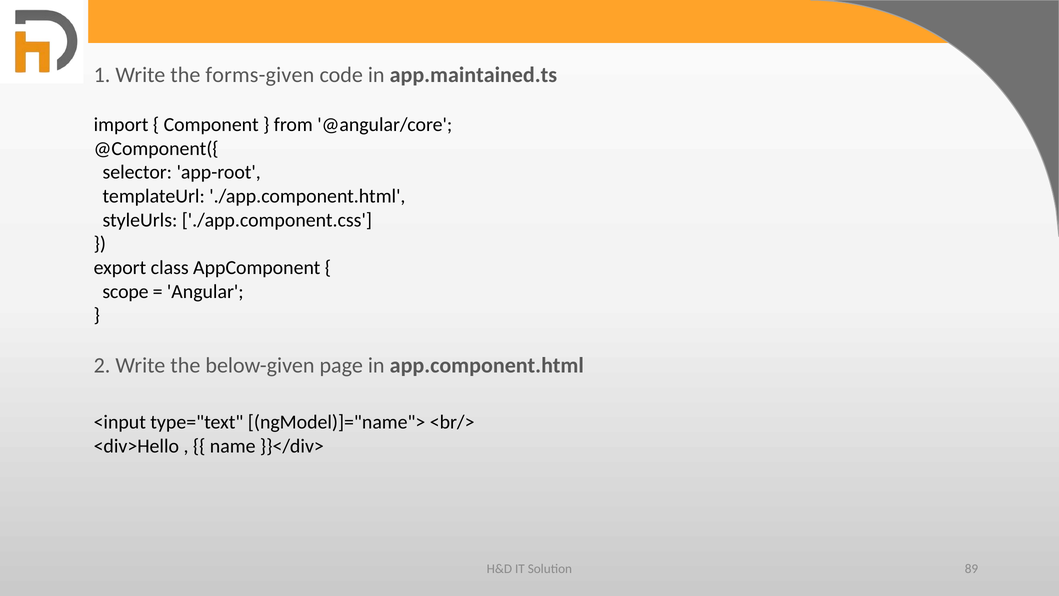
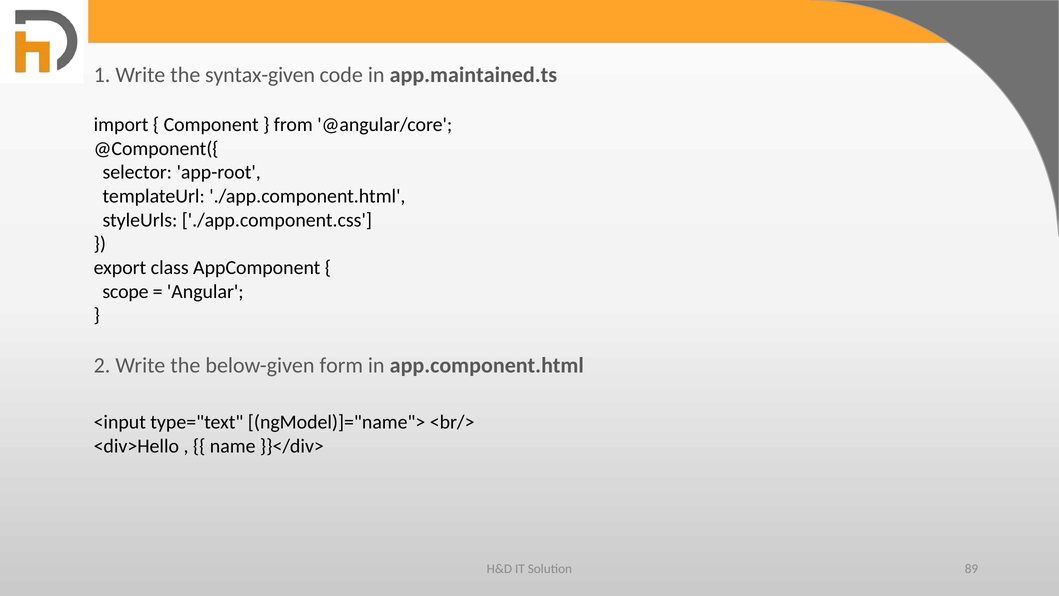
forms-given: forms-given -> syntax-given (260, 75)
page: page -> form (341, 365)
